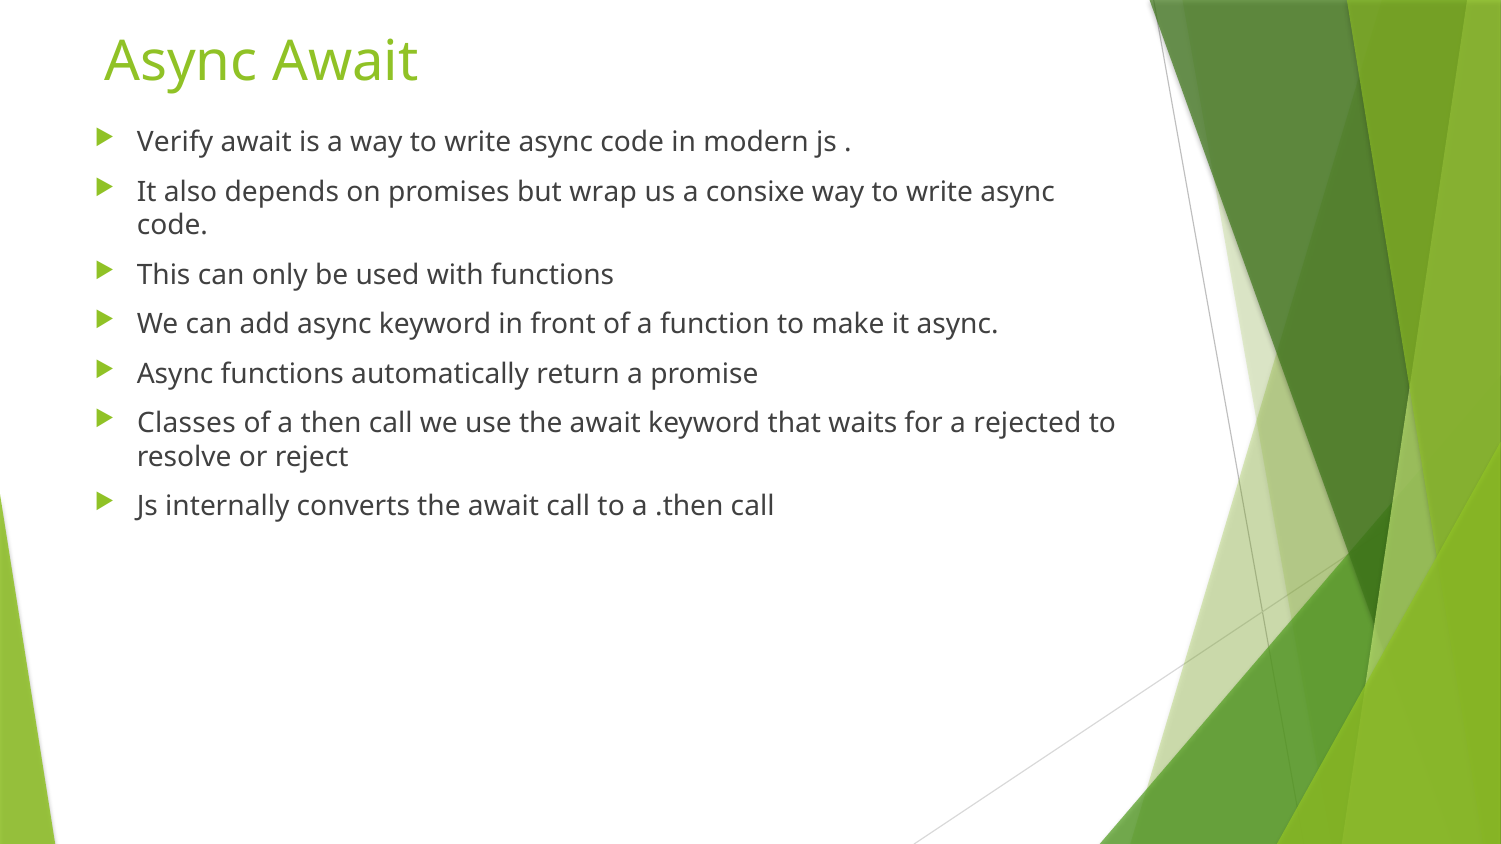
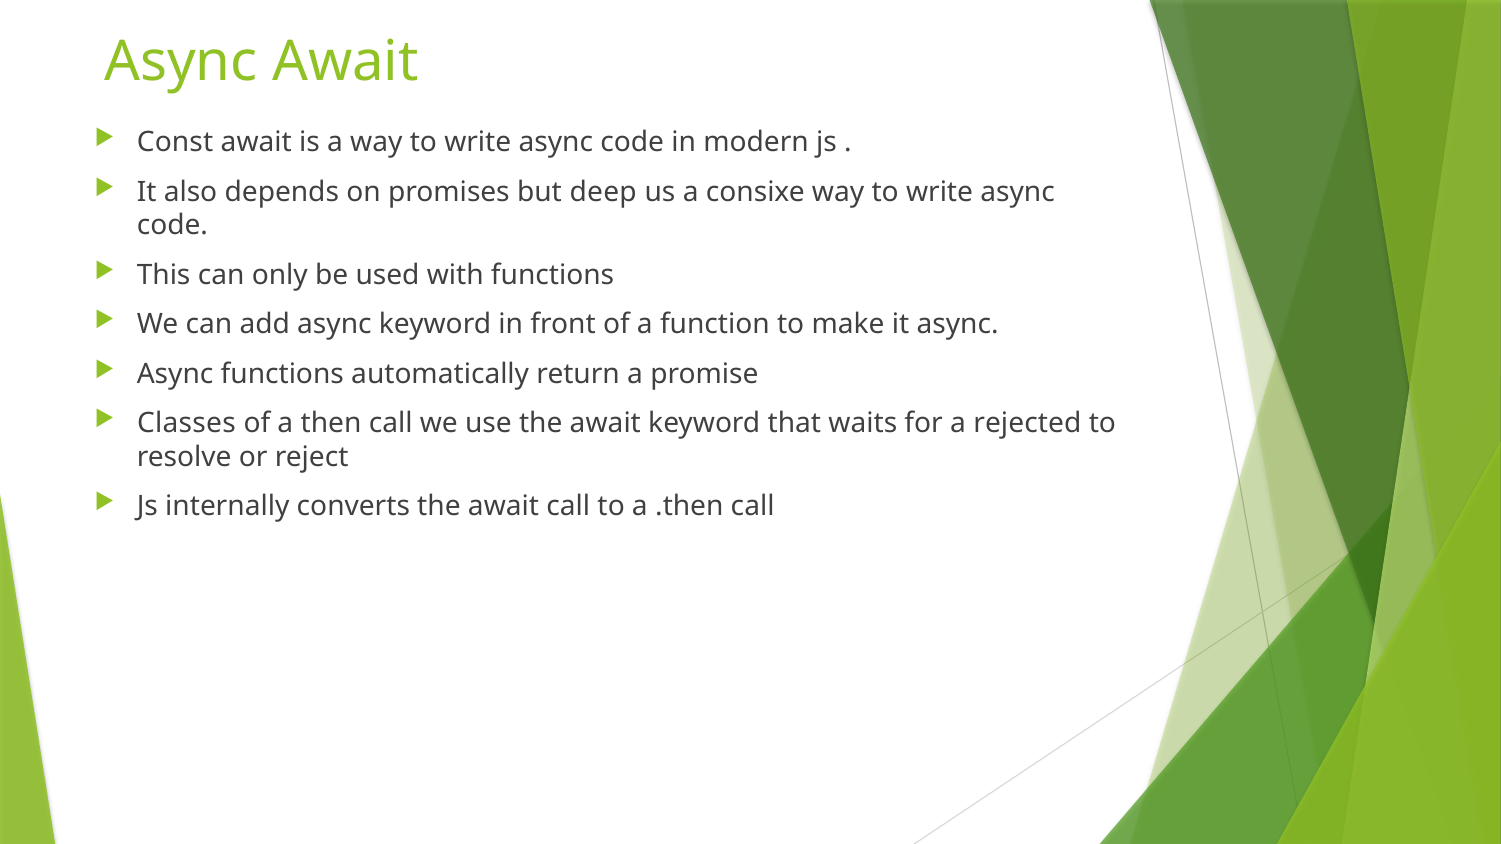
Verify: Verify -> Const (175, 143)
wrap: wrap -> deep (603, 192)
